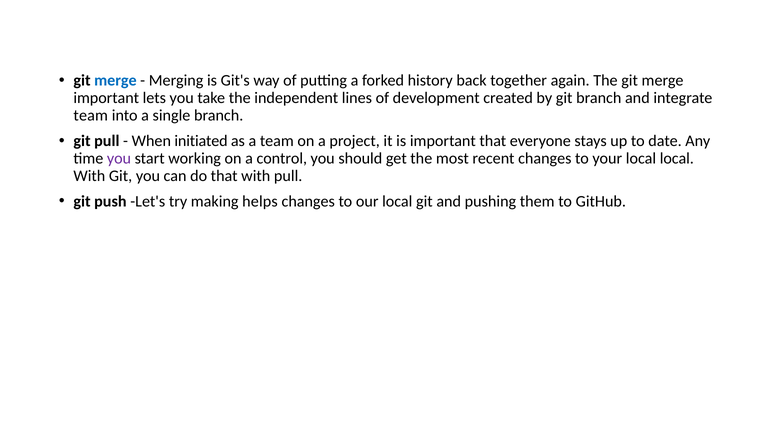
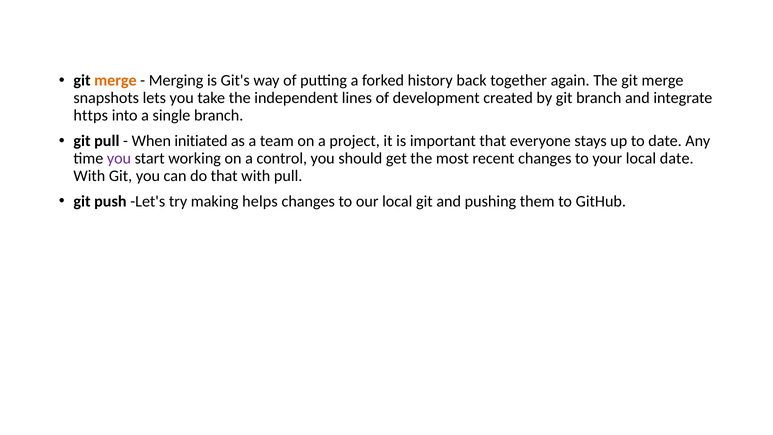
merge colour: blue -> orange (115, 81)
important: important -> snapshots (106, 98)
team: team -> https (91, 115)
local local: local -> date (677, 158)
